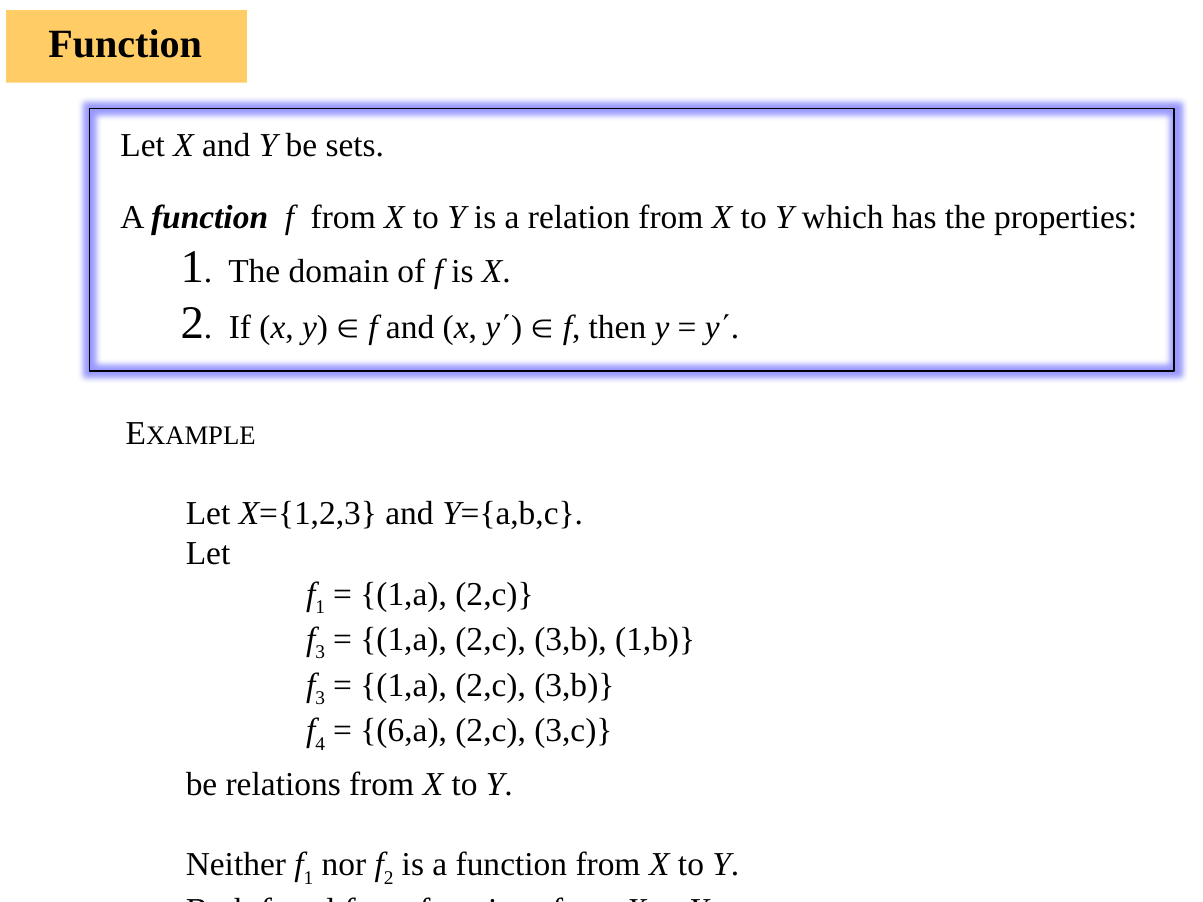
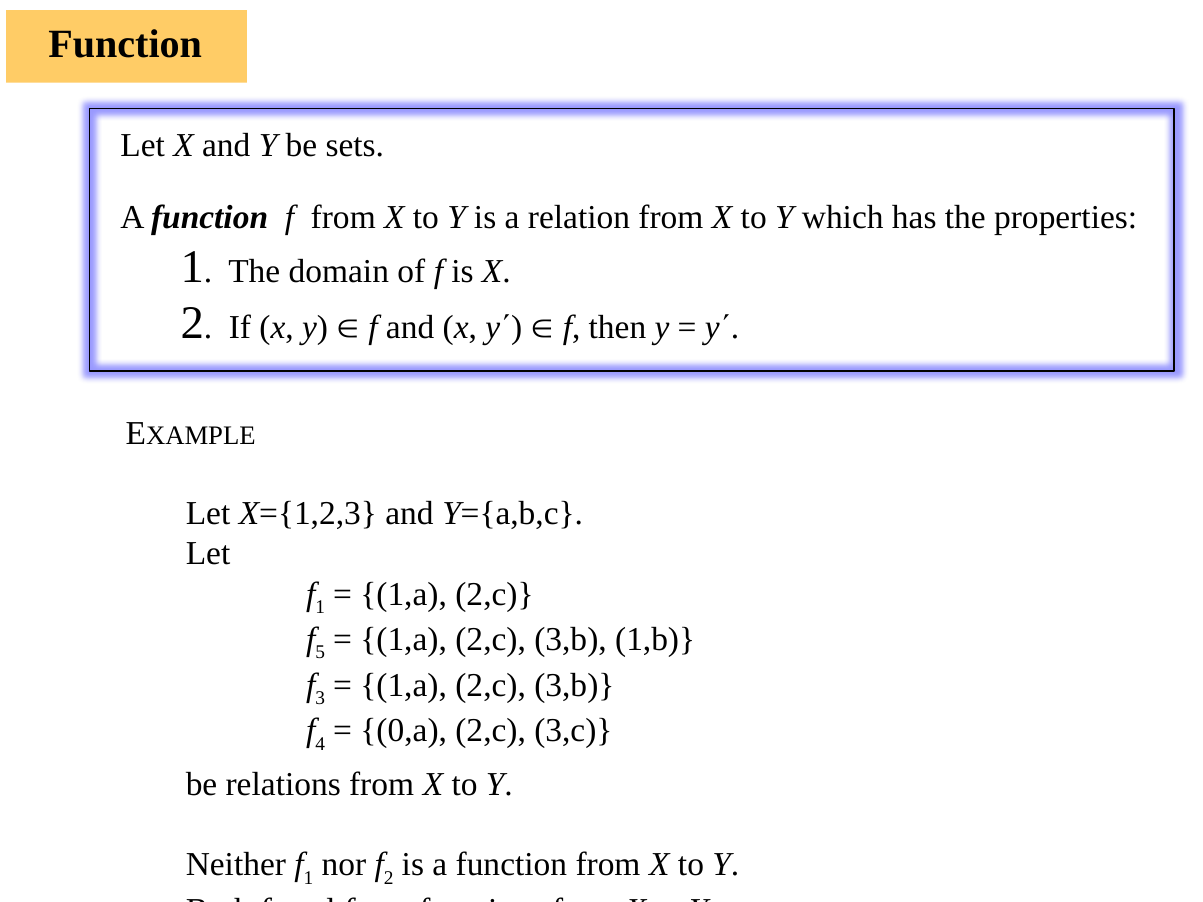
3: 3 -> 5 (320, 653)
6,a: 6,a -> 0,a (404, 731)
